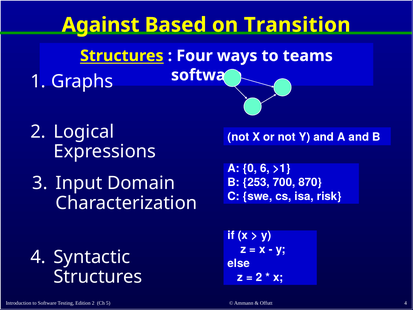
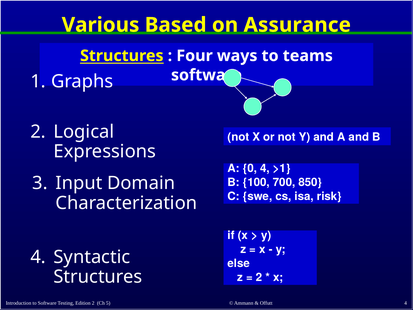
Against: Against -> Various (101, 25)
Transition: Transition -> Assurance (297, 25)
0 6: 6 -> 4 (265, 168)
253: 253 -> 100 (256, 182)
870: 870 -> 850 (310, 182)
